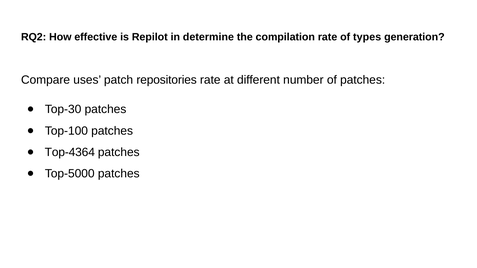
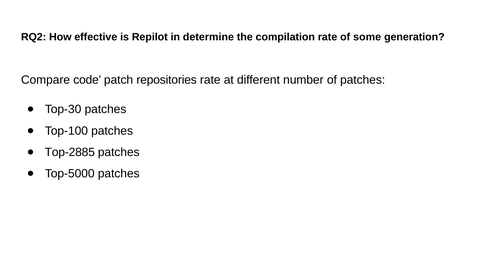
types: types -> some (367, 37)
uses: uses -> code (87, 80)
Top-4364: Top-4364 -> Top-2885 (70, 152)
